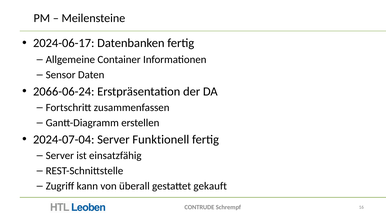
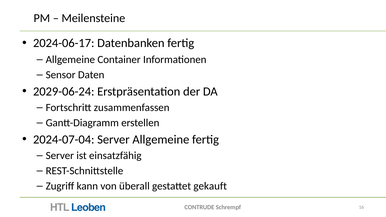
2066-06-24: 2066-06-24 -> 2029-06-24 (64, 91)
Server Funktionell: Funktionell -> Allgemeine (161, 140)
